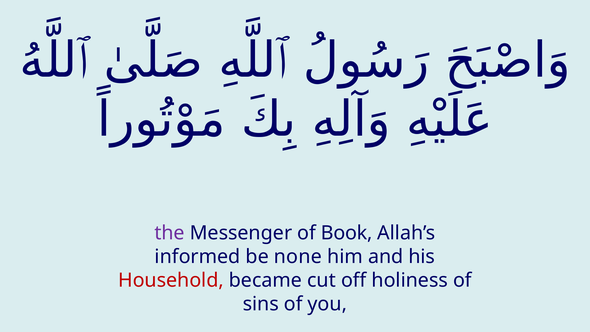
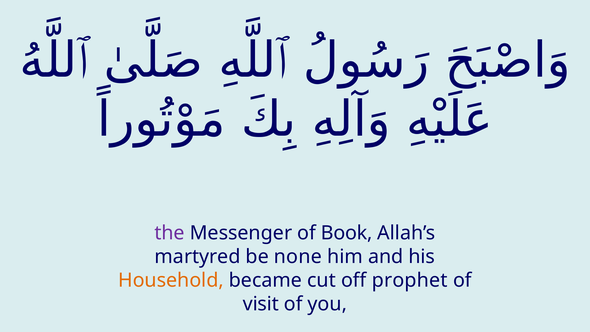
informed: informed -> martyred (198, 257)
Household colour: red -> orange (171, 280)
holiness: holiness -> prophet (410, 280)
sins: sins -> visit (261, 304)
